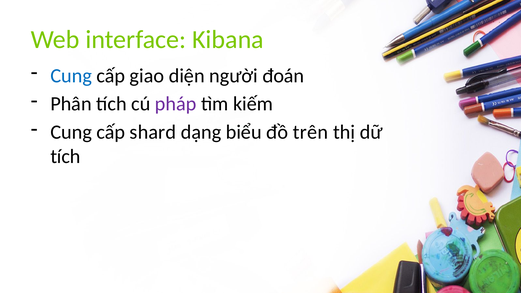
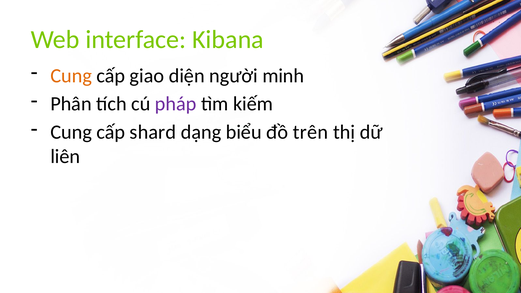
Cung colour: blue -> orange (71, 76)
đoán: đoán -> minh (283, 76)
tích: tích -> liên (65, 157)
